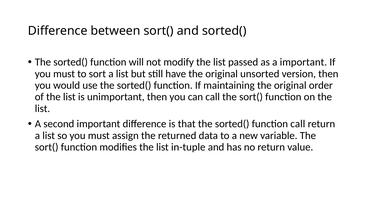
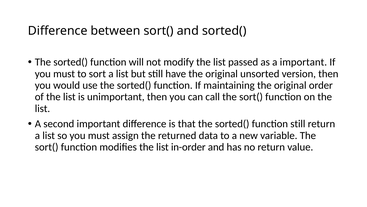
function call: call -> still (298, 124)
in-tuple: in-tuple -> in-order (188, 147)
